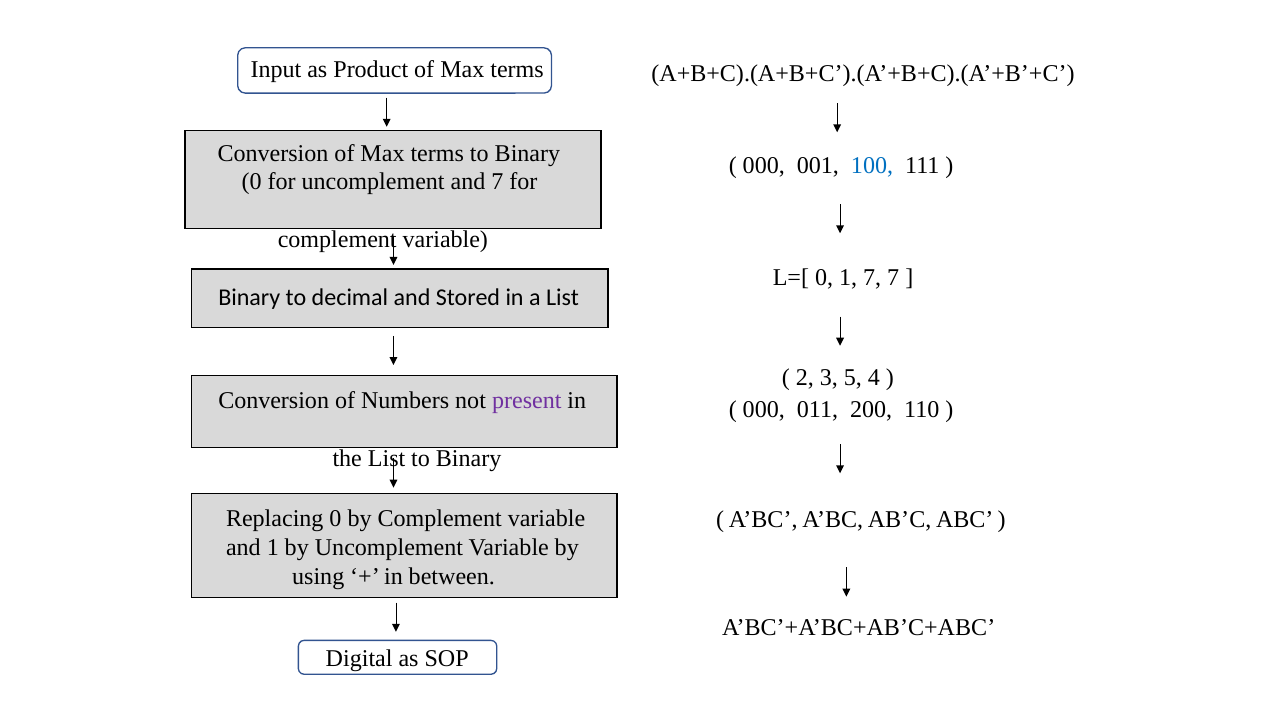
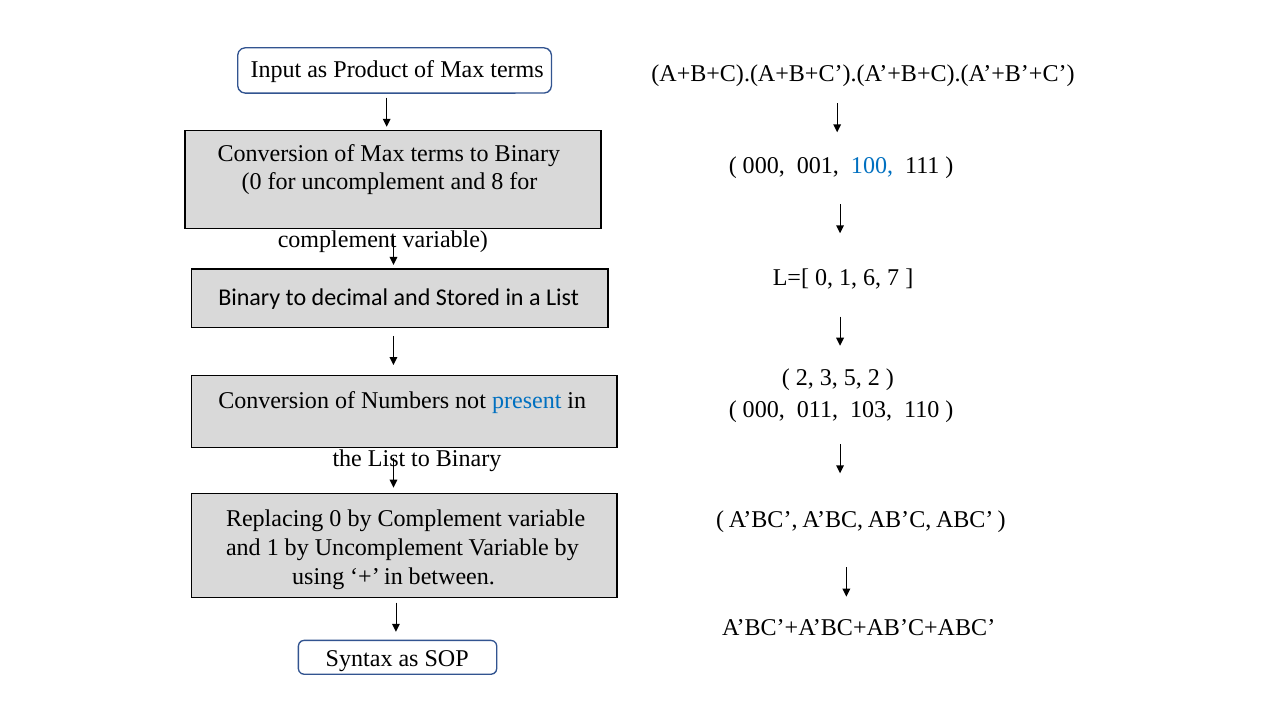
and 7: 7 -> 8 (497, 182)
1 7: 7 -> 6 (872, 277)
5 4: 4 -> 2 (874, 377)
present colour: purple -> blue (527, 401)
200: 200 -> 103 (871, 410)
Digital: Digital -> Syntax (359, 659)
